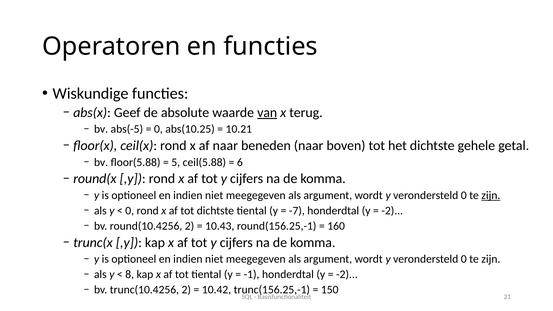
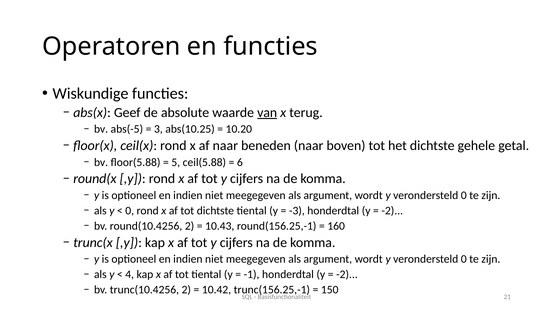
0: 0 -> 3 (158, 129)
10.21: 10.21 -> 10.20 (239, 129)
zijn underline: present -> none (491, 195)
-7: -7 -> -3 (297, 211)
8: 8 -> 4 (130, 274)
